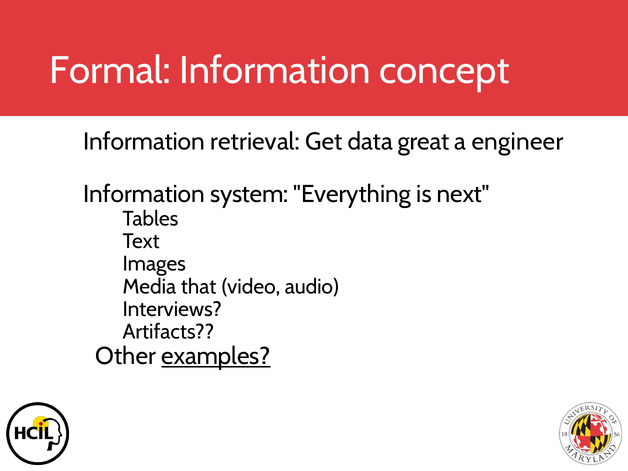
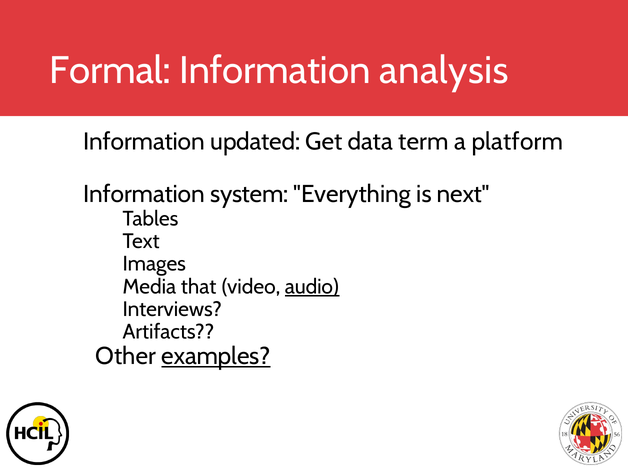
concept: concept -> analysis (444, 70)
retrieval: retrieval -> updated (255, 142)
great: great -> term (423, 142)
engineer: engineer -> platform (517, 142)
audio underline: none -> present (312, 287)
